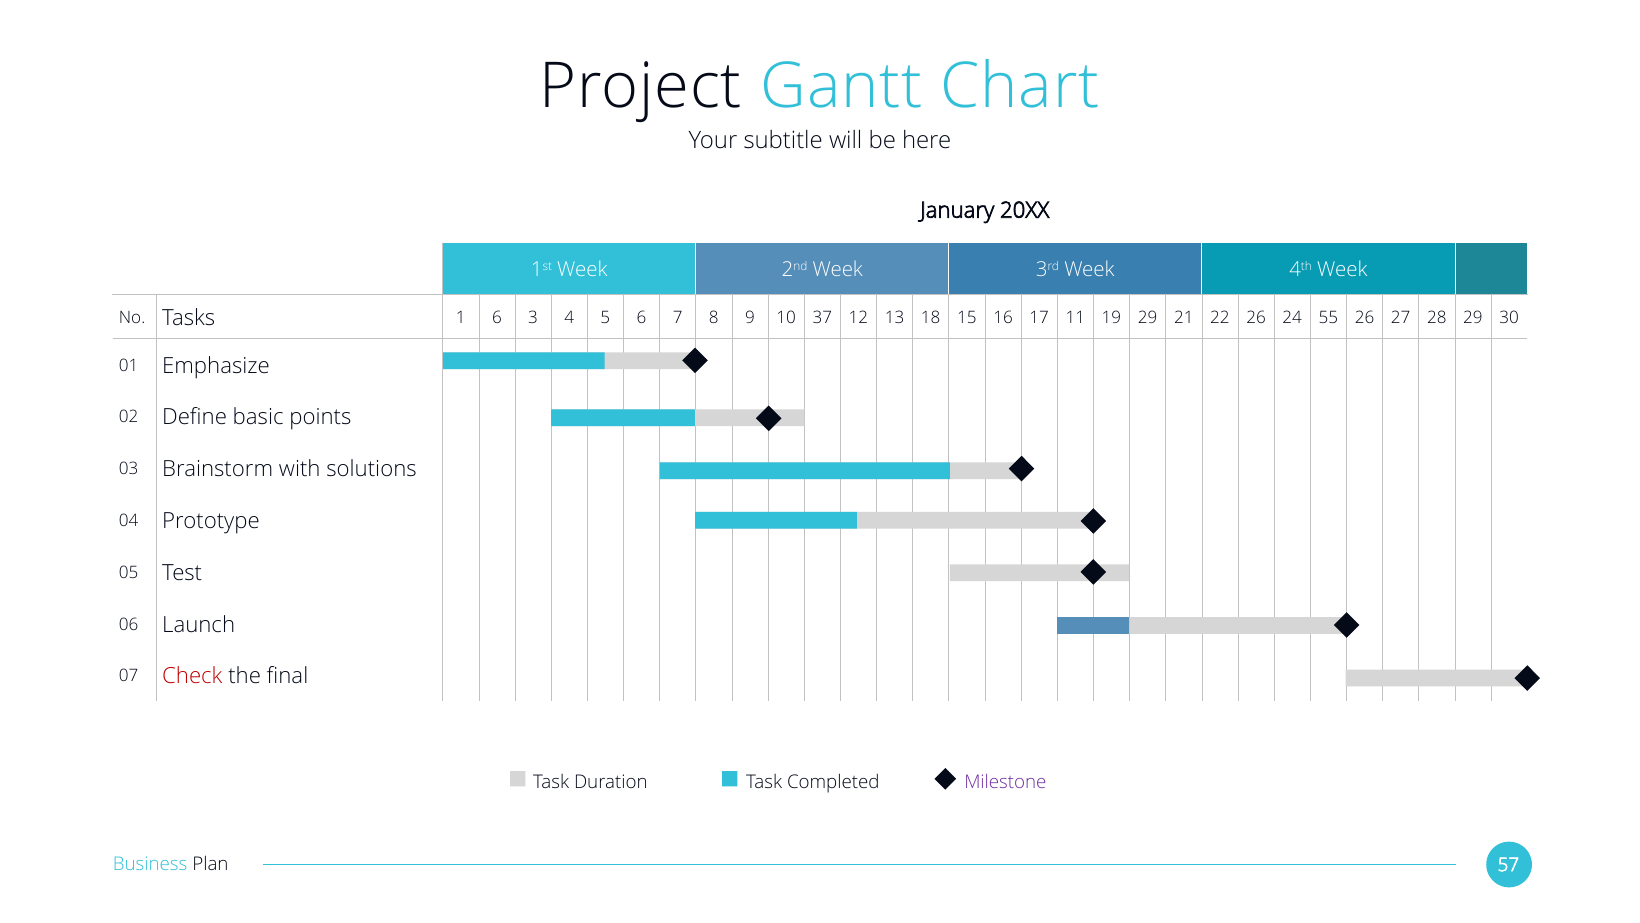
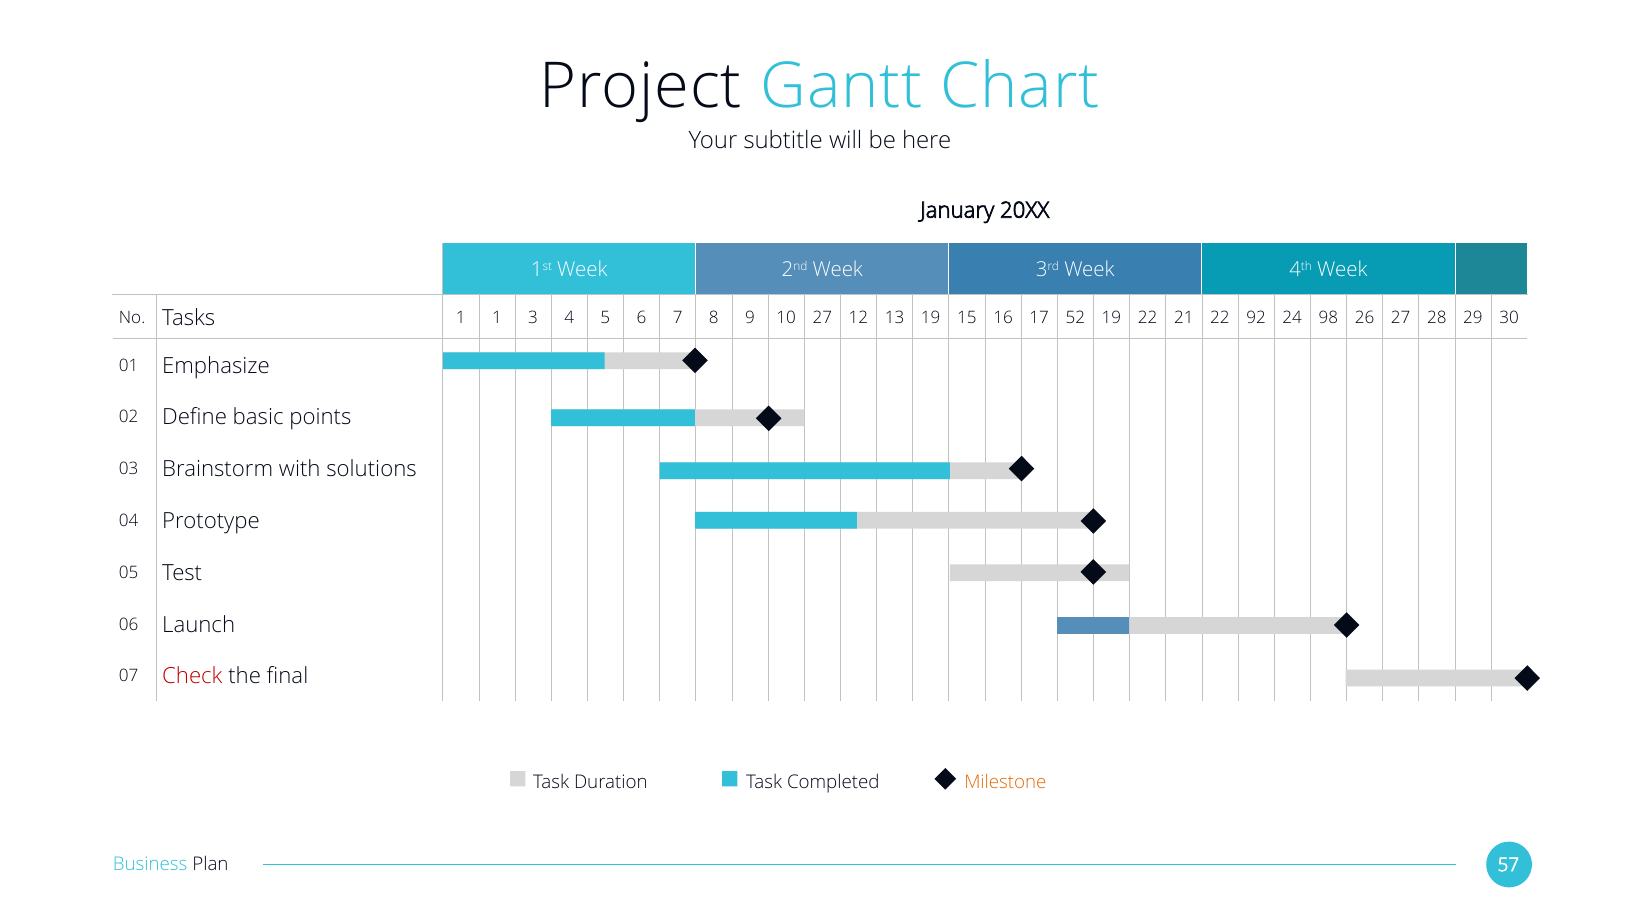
1 6: 6 -> 1 (497, 317)
10 37: 37 -> 27 (822, 317)
13 18: 18 -> 19 (931, 317)
11: 11 -> 52 (1075, 317)
19 29: 29 -> 22 (1148, 317)
22 26: 26 -> 92 (1256, 317)
55: 55 -> 98 (1328, 317)
Milestone colour: purple -> orange (1005, 782)
